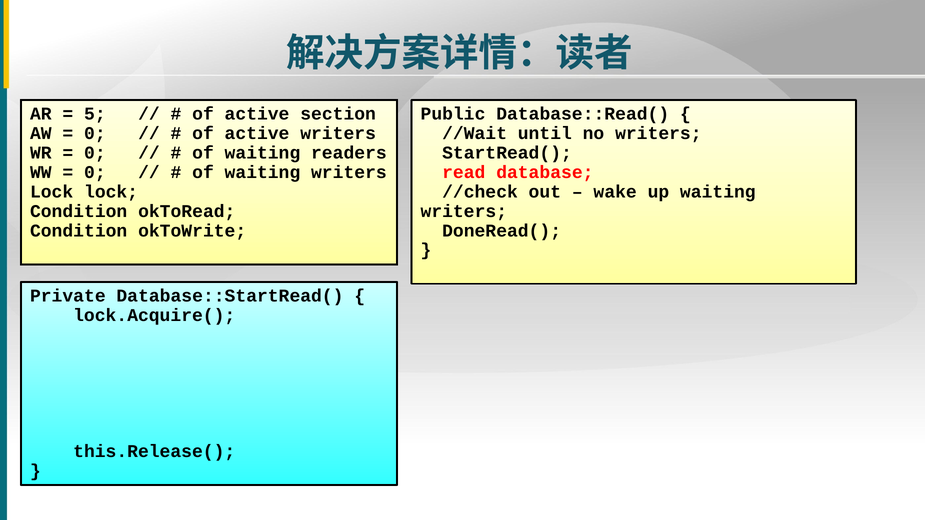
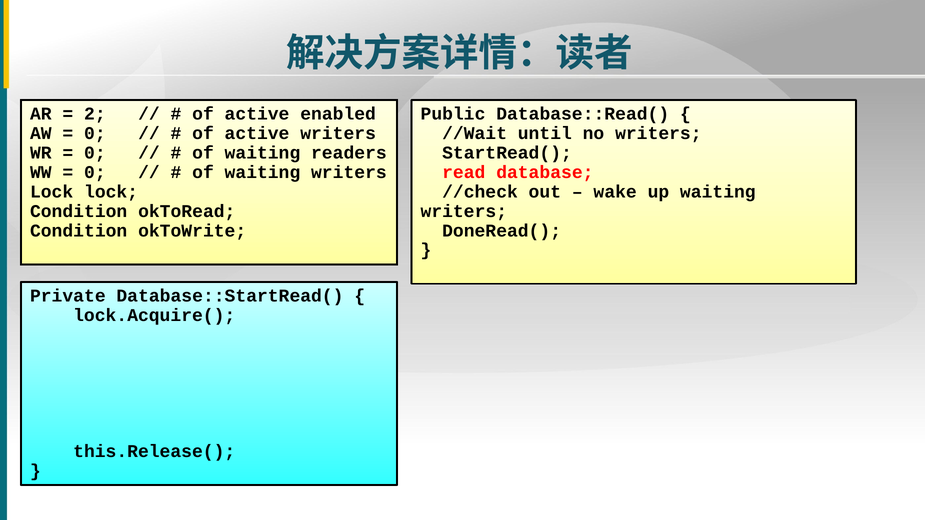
5: 5 -> 2 (95, 114)
section: section -> enabled (338, 114)
